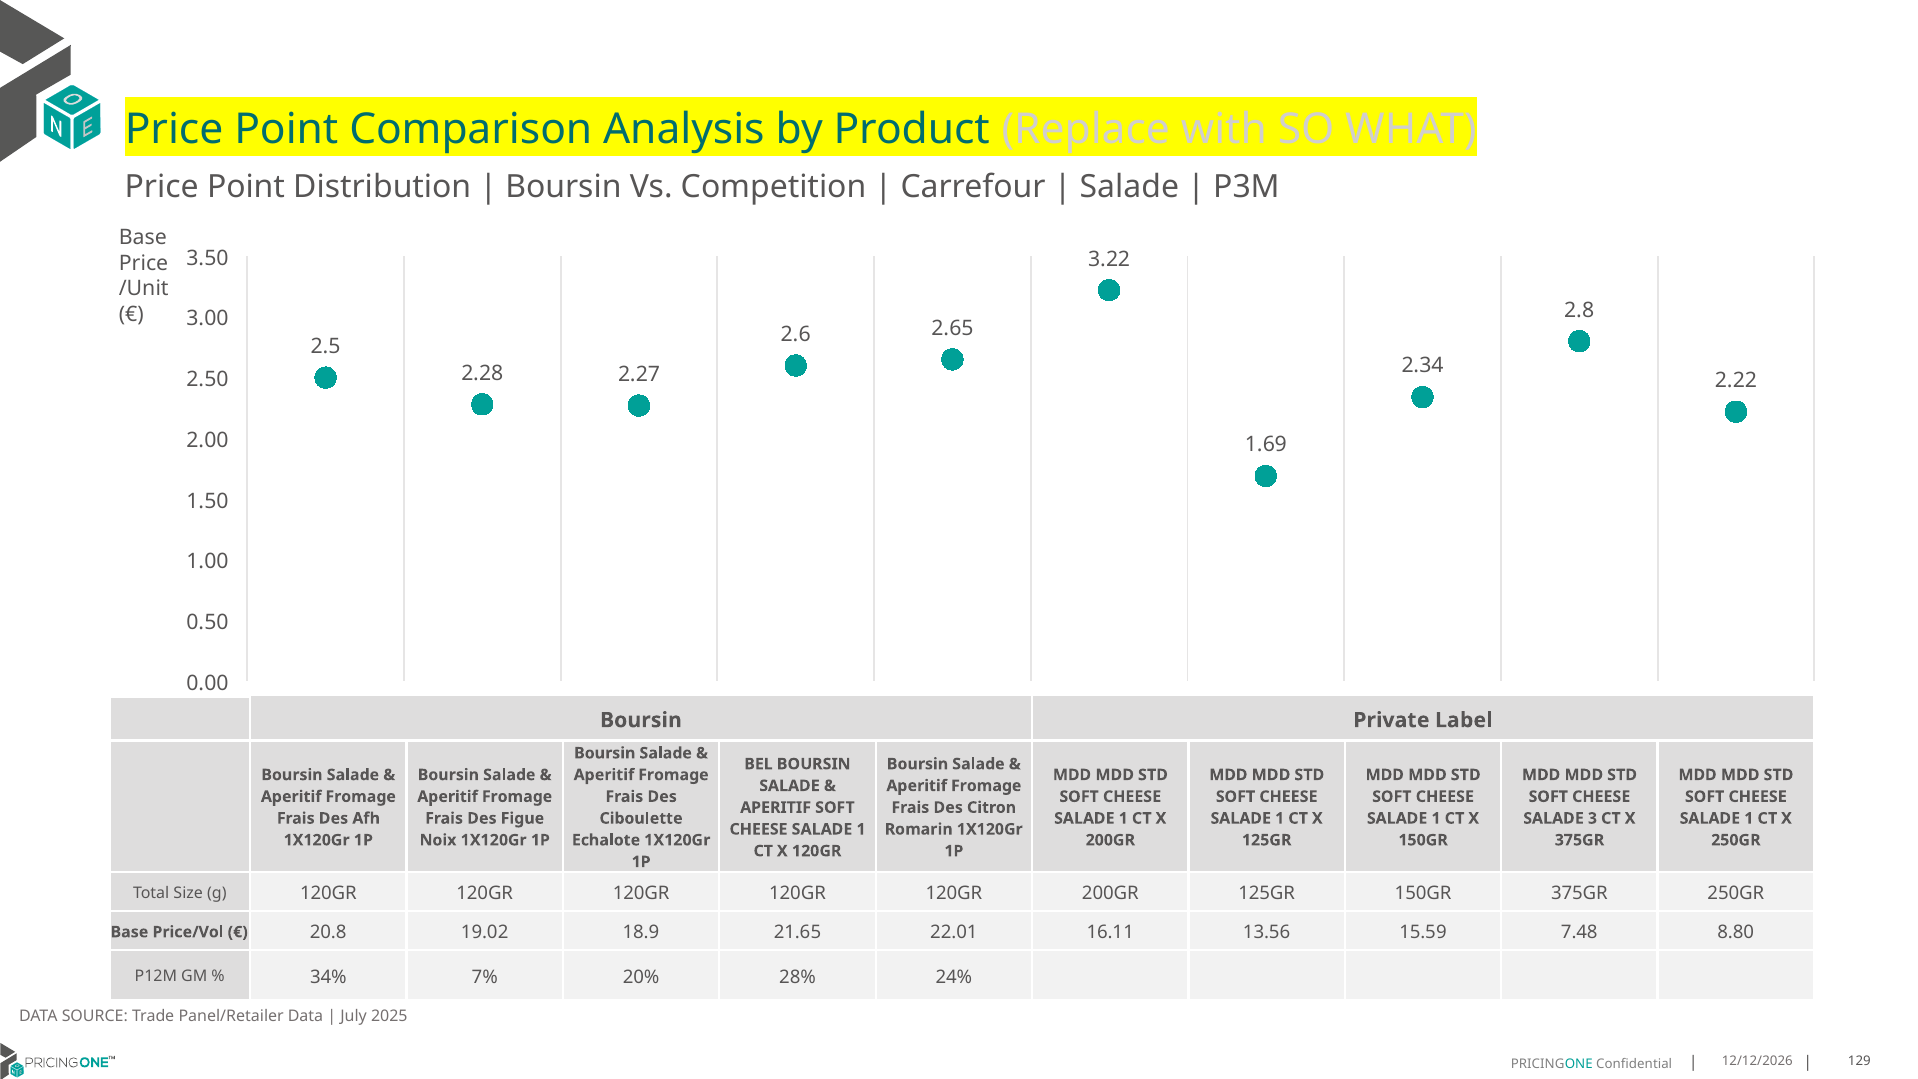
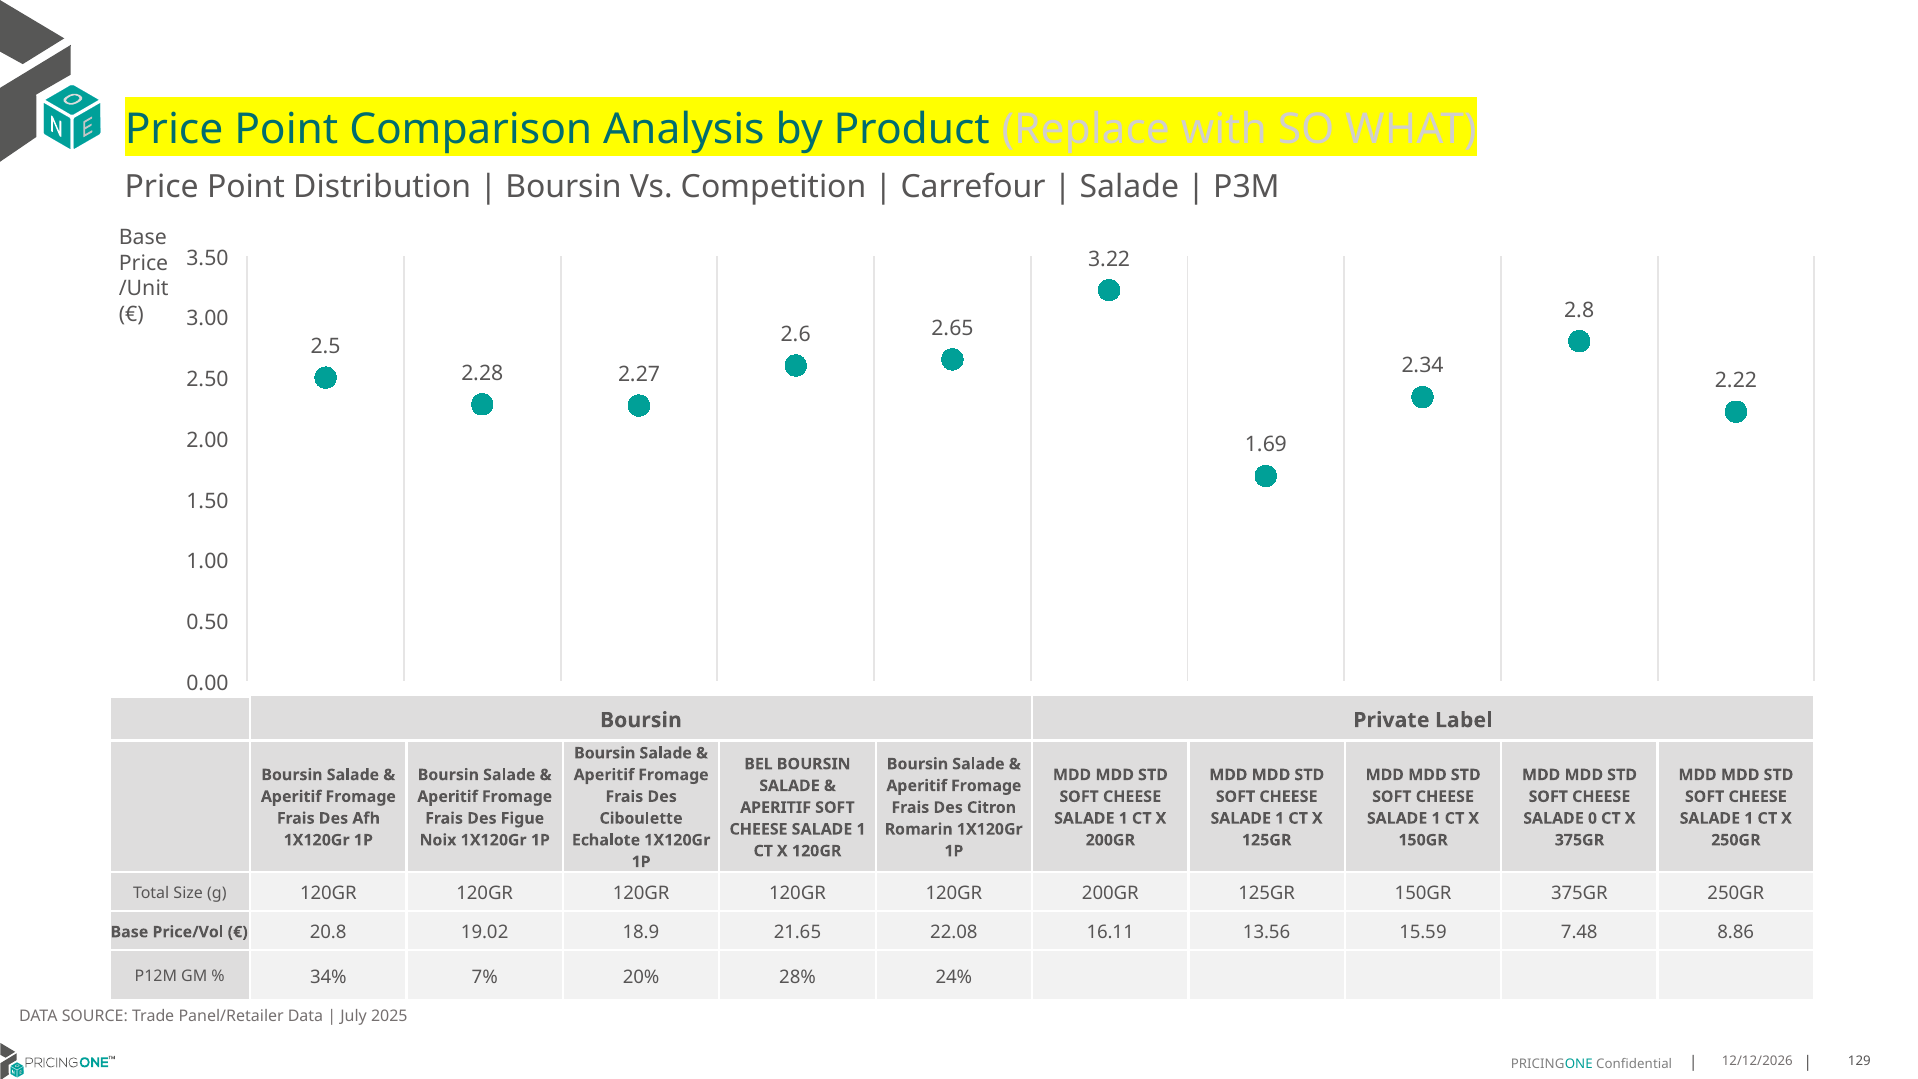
3: 3 -> 0 (1592, 818)
22.01: 22.01 -> 22.08 (954, 932)
8.80: 8.80 -> 8.86 (1736, 932)
